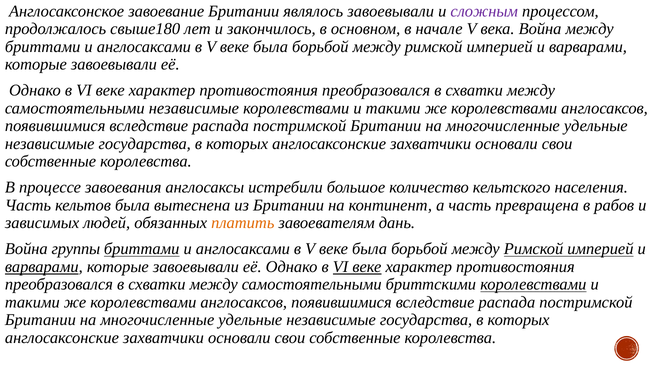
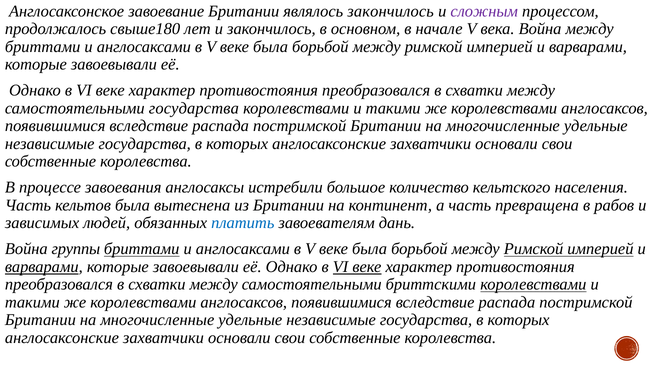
являлось завоевывали: завоевывали -> закончилось (391, 11)
самостоятельными независимые: независимые -> государства (194, 108)
платить colour: orange -> blue (243, 223)
